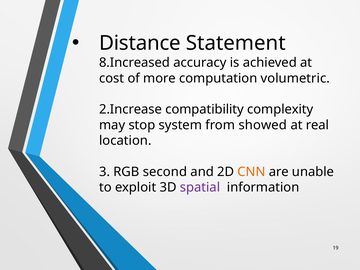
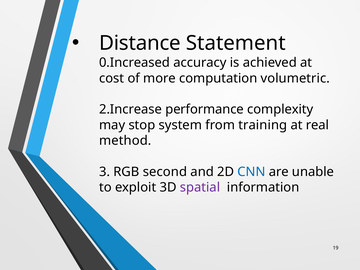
8.Increased: 8.Increased -> 0.Increased (135, 63)
compatibility: compatibility -> performance (205, 109)
showed: showed -> training (263, 125)
location: location -> method (125, 141)
CNN colour: orange -> blue (251, 172)
